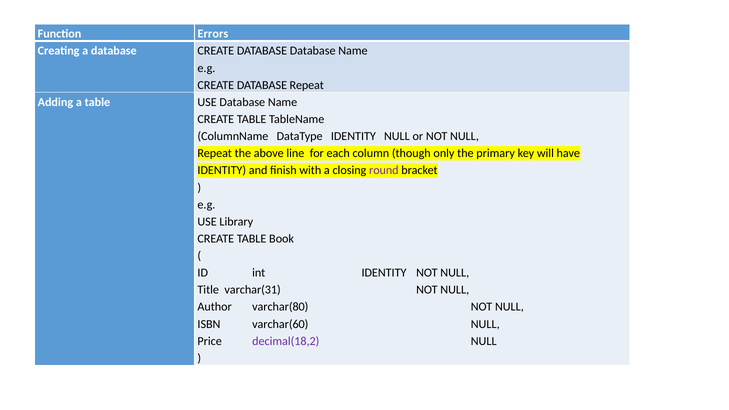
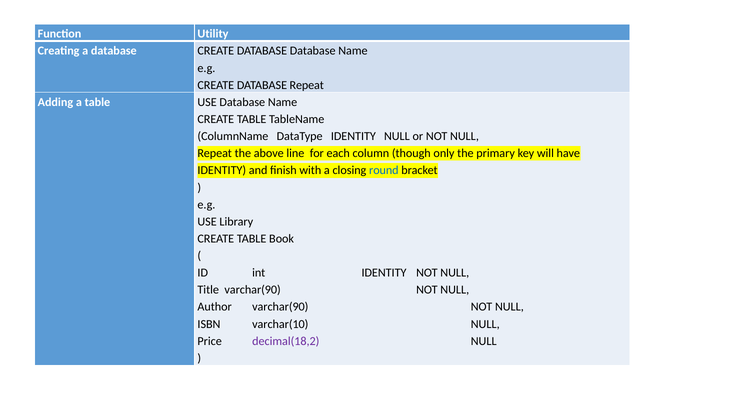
Errors: Errors -> Utility (213, 34)
round colour: purple -> blue (384, 170)
Title varchar(31: varchar(31 -> varchar(90 (253, 290)
Author varchar(80: varchar(80 -> varchar(90 (280, 307)
varchar(60: varchar(60 -> varchar(10 (280, 324)
